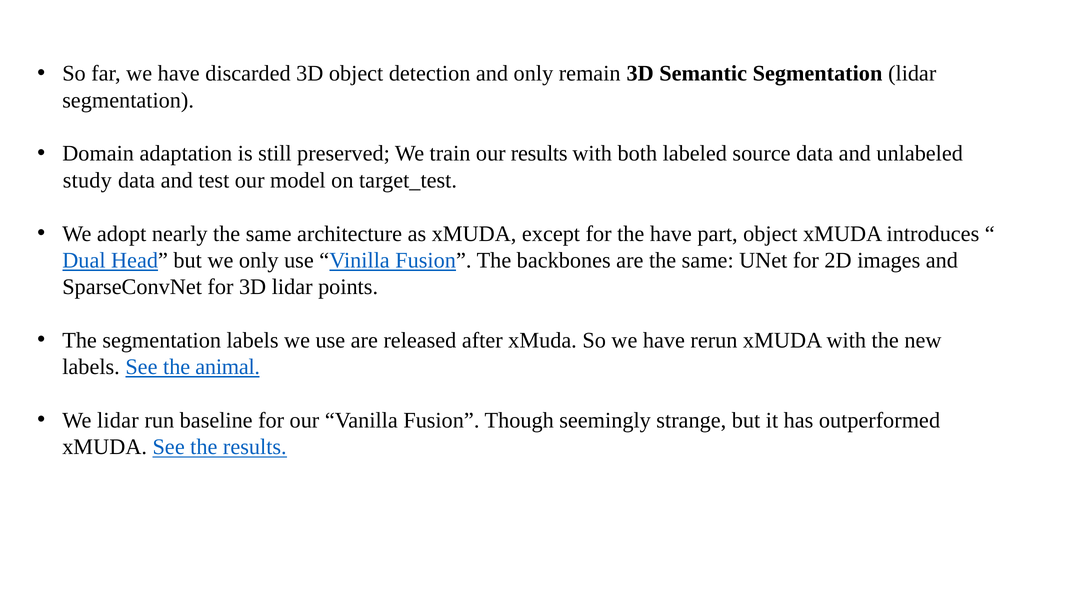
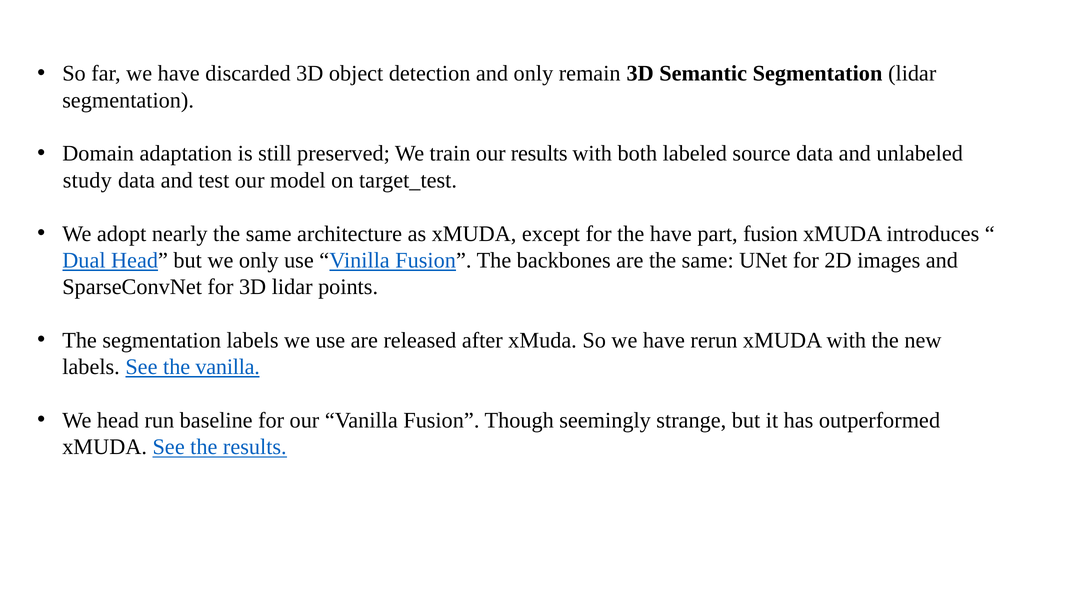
part object: object -> fusion (770, 234)
the animal: animal -> vanilla (228, 367)
We lidar: lidar -> head (118, 421)
